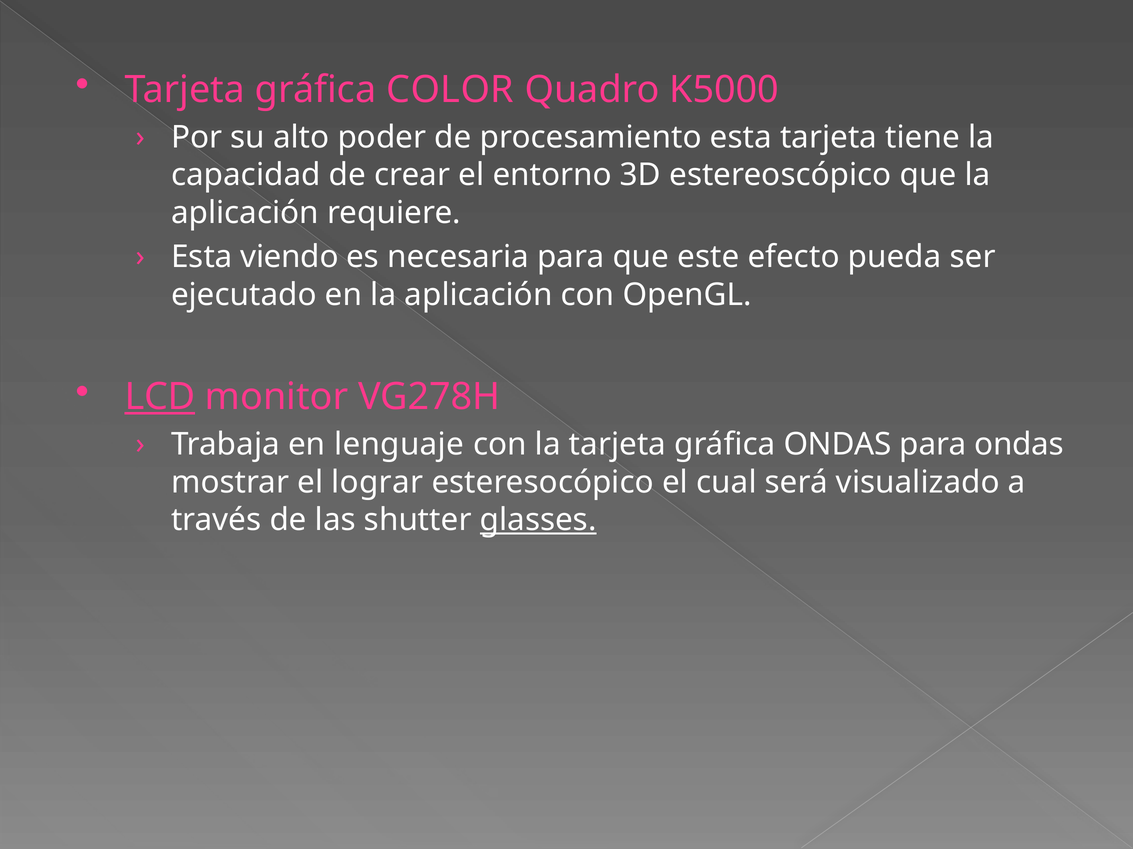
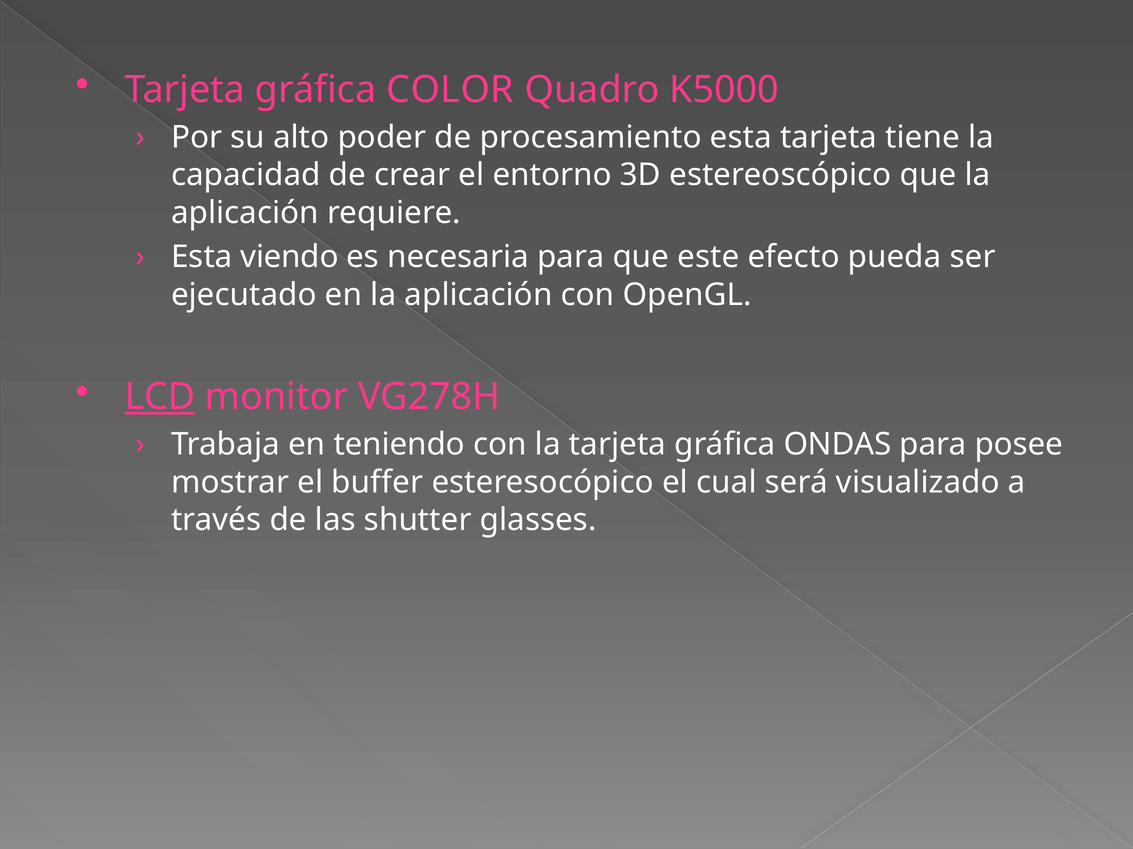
lenguaje: lenguaje -> teniendo (399, 445)
para ondas: ondas -> posee (1019, 445)
lograr: lograr -> buffer (377, 483)
glasses underline: present -> none (538, 520)
